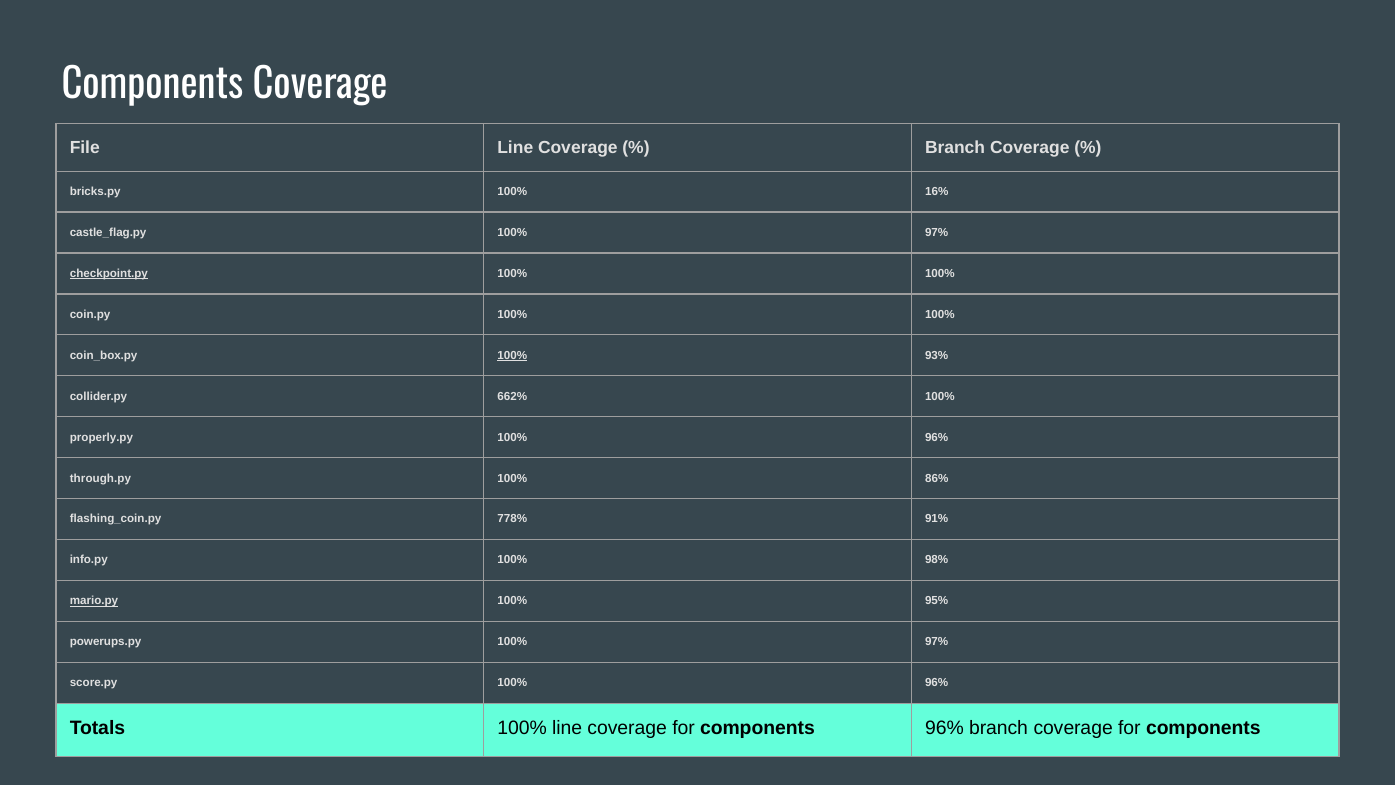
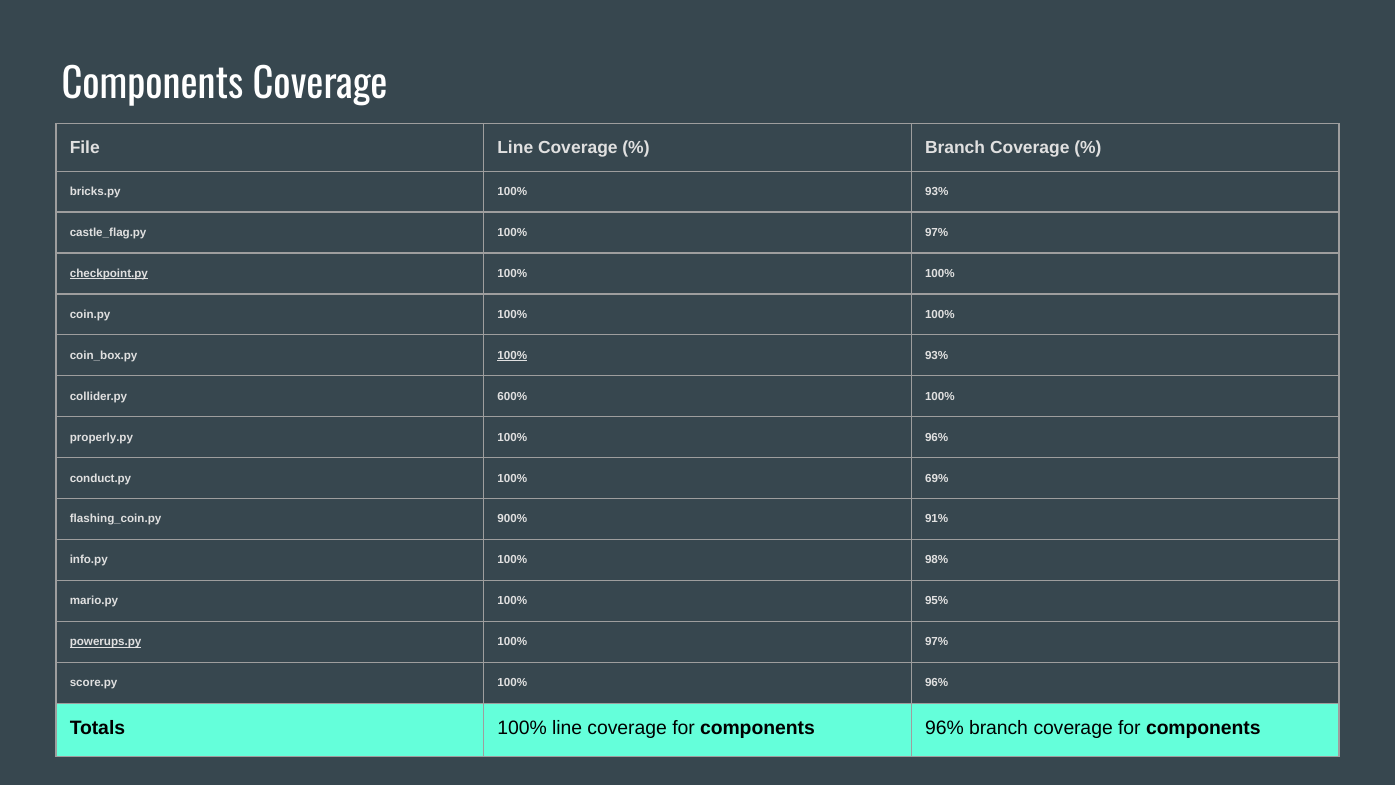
bricks.py 100% 16%: 16% -> 93% (937, 192)
662%: 662% -> 600% (512, 396)
through.py: through.py -> conduct.py (101, 478)
86%: 86% -> 69% (937, 478)
778%: 778% -> 900% (512, 519)
mario.py underline: present -> none (94, 601)
powerups.py underline: none -> present (106, 642)
